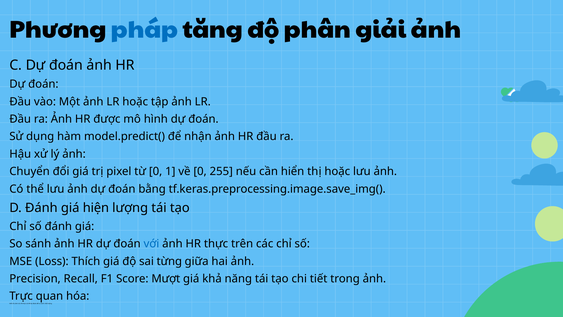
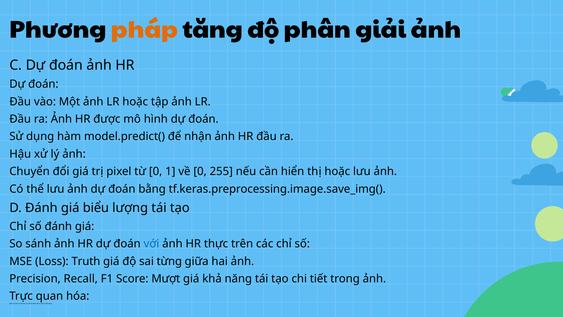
pháp colour: blue -> orange (145, 30)
hiện: hiện -> biểu (96, 208)
Thích: Thích -> Truth (86, 261)
